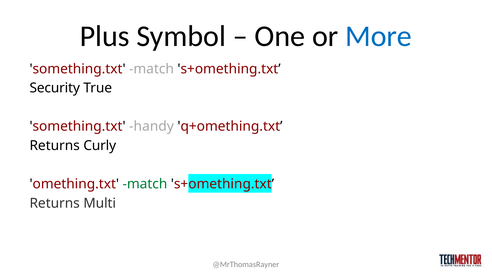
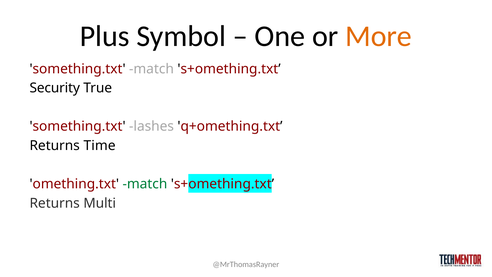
More colour: blue -> orange (378, 36)
handy: handy -> lashes (152, 126)
Curly: Curly -> Time (100, 146)
